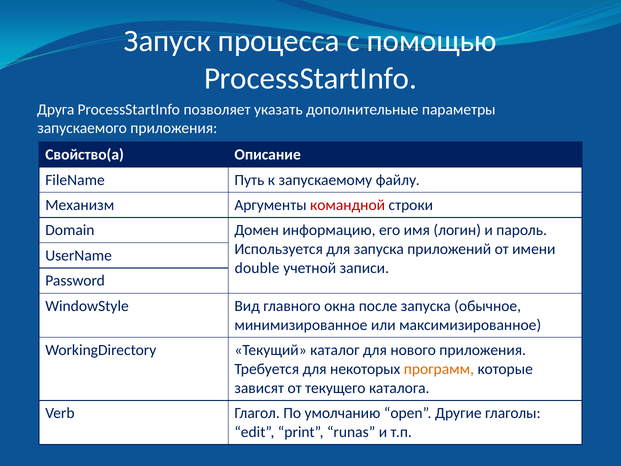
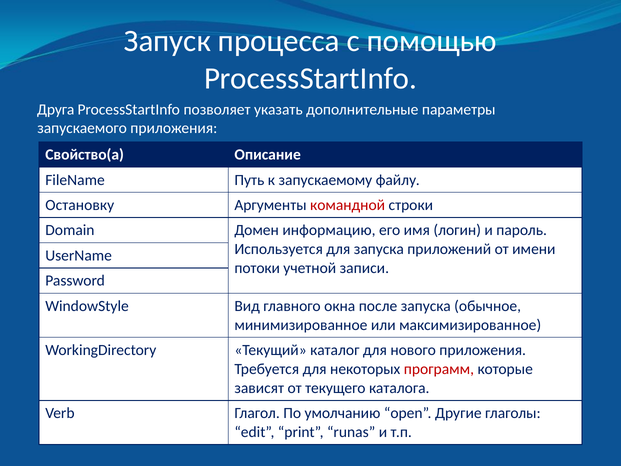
Механизм: Механизм -> Остановку (80, 205)
double: double -> потоки (257, 268)
программ colour: orange -> red (439, 369)
